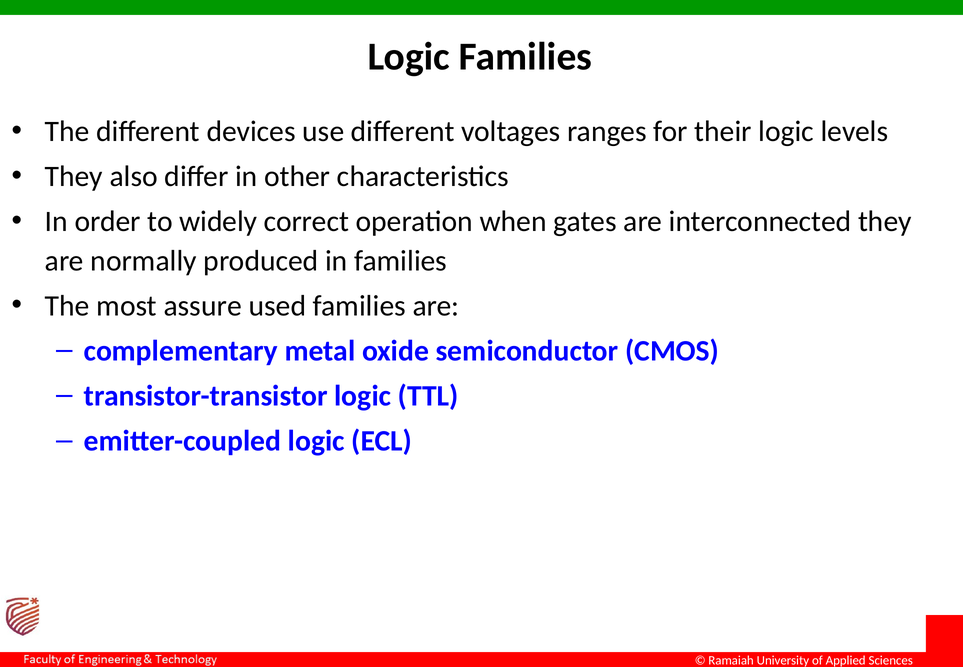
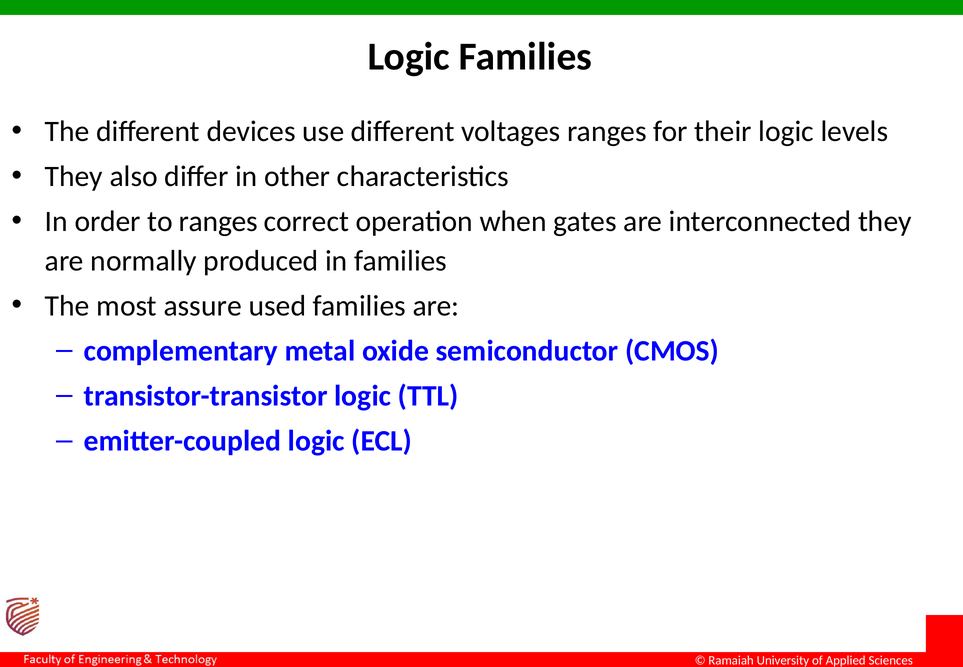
to widely: widely -> ranges (218, 222)
